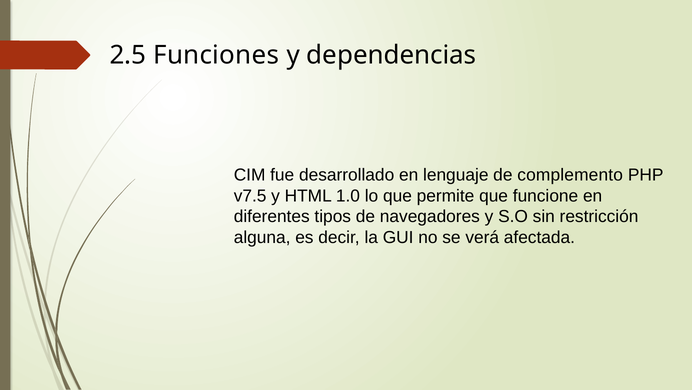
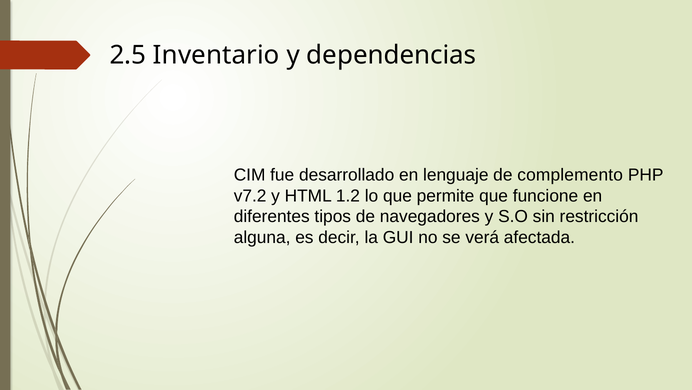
Funciones: Funciones -> Inventario (216, 55)
v7.5: v7.5 -> v7.2 (250, 195)
1.0: 1.0 -> 1.2 (348, 195)
